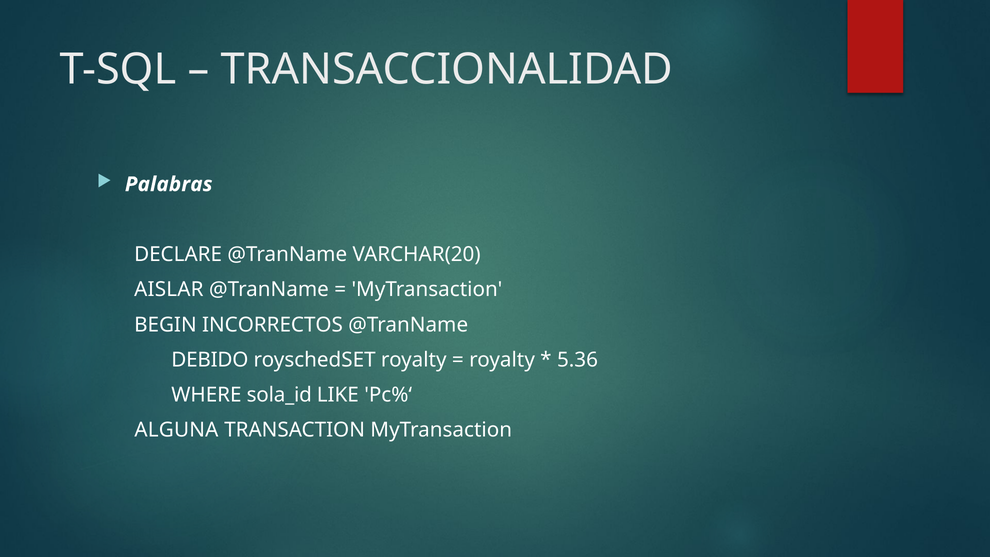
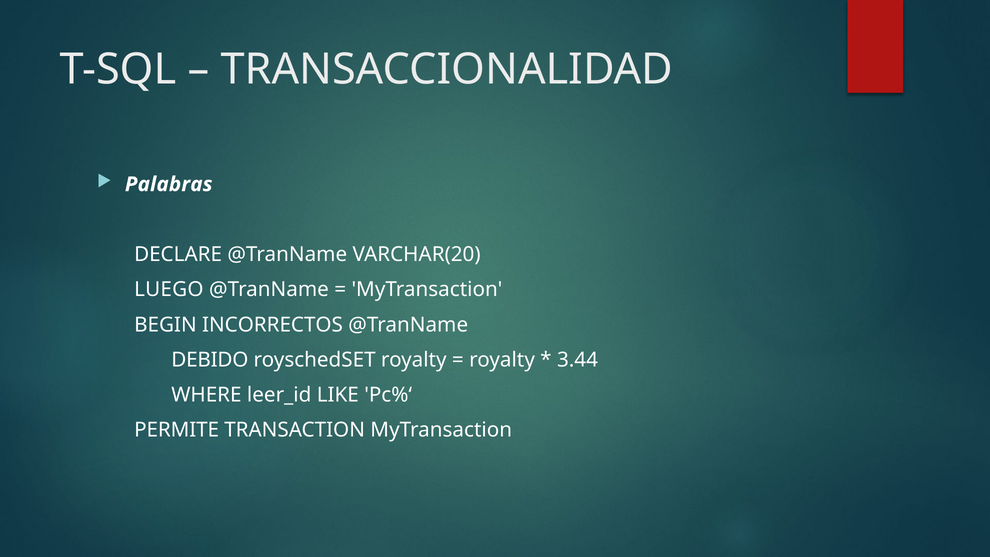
AISLAR: AISLAR -> LUEGO (169, 290)
5.36: 5.36 -> 3.44 (578, 360)
sola_id: sola_id -> leer_id (279, 395)
ALGUNA: ALGUNA -> PERMITE (177, 430)
